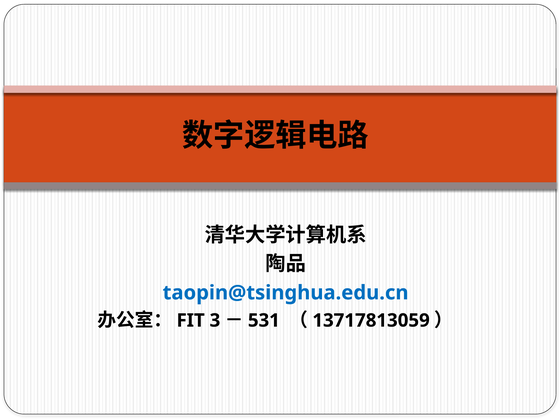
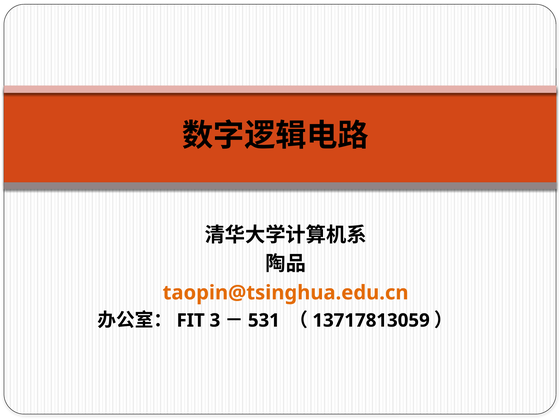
taopin@tsinghua.edu.cn colour: blue -> orange (286, 293)
